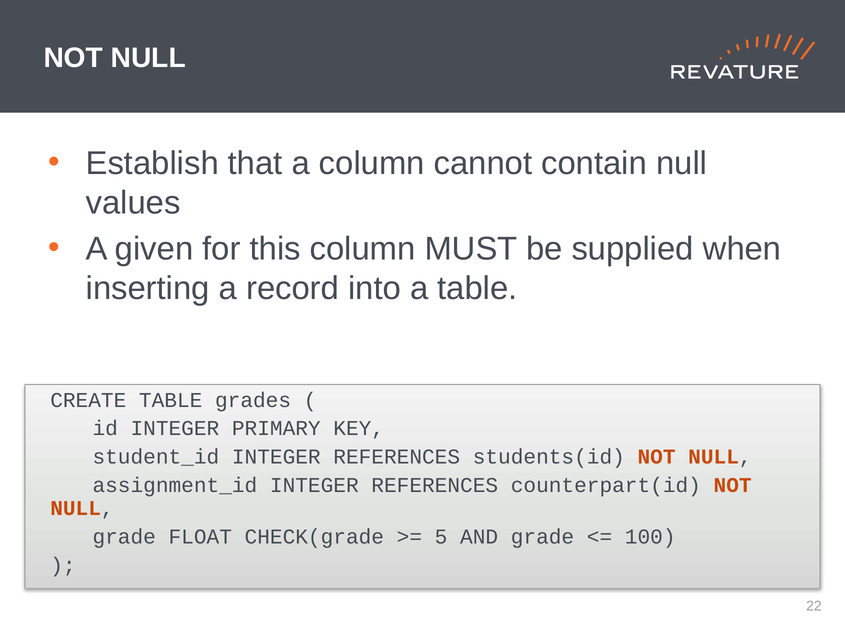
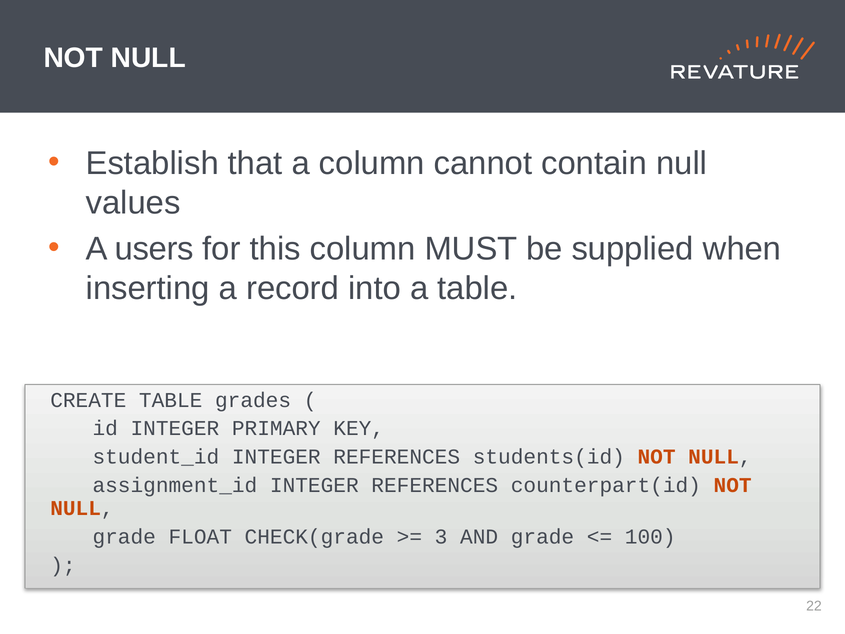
given: given -> users (154, 249)
5: 5 -> 3 (441, 536)
